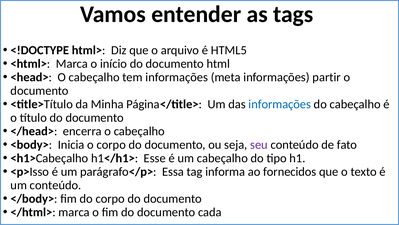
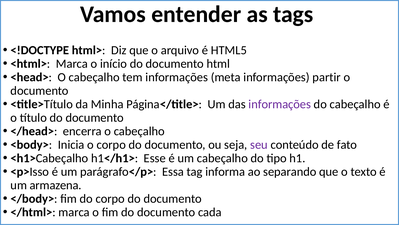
informações colour: blue -> purple (280, 104)
fornecidos: fornecidos -> separando (290, 171)
um conteúdo: conteúdo -> armazena (56, 185)
